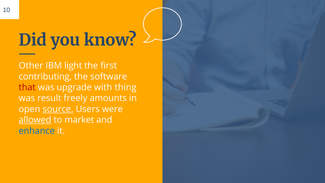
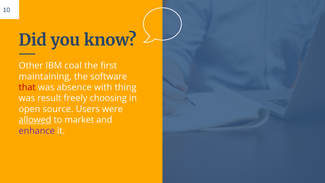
light: light -> coal (73, 66)
contributing: contributing -> maintaining (45, 76)
upgrade: upgrade -> absence (74, 87)
amounts: amounts -> choosing (108, 98)
source underline: present -> none (58, 109)
enhance colour: blue -> purple (37, 131)
